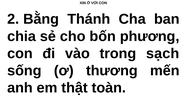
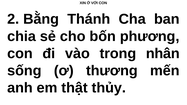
sạch: sạch -> nhân (163, 54)
toàn: toàn -> thủy (109, 88)
